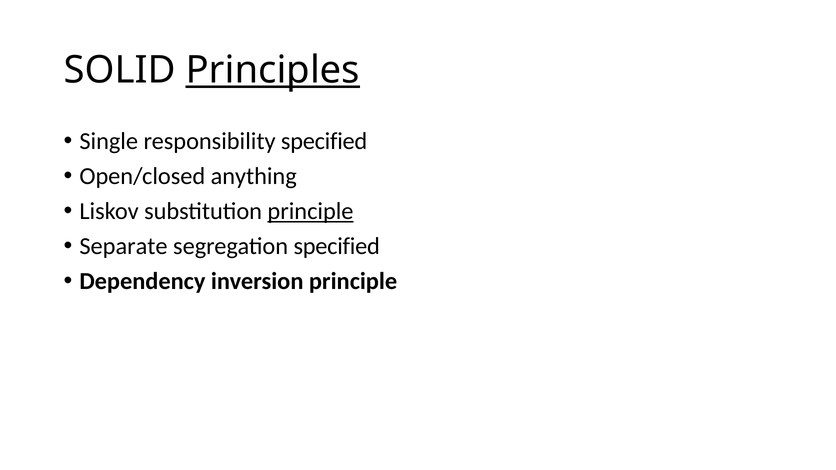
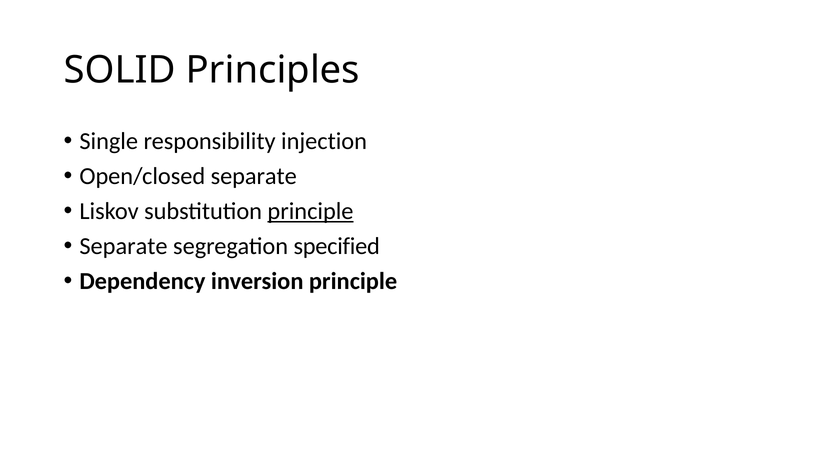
Principles underline: present -> none (273, 70)
responsibility specified: specified -> injection (324, 141)
Open/closed anything: anything -> separate (254, 176)
